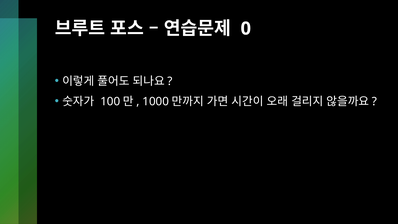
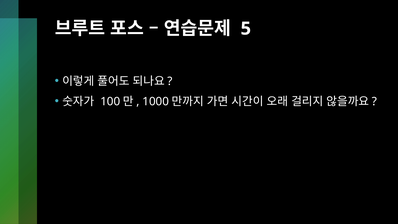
0: 0 -> 5 (246, 29)
